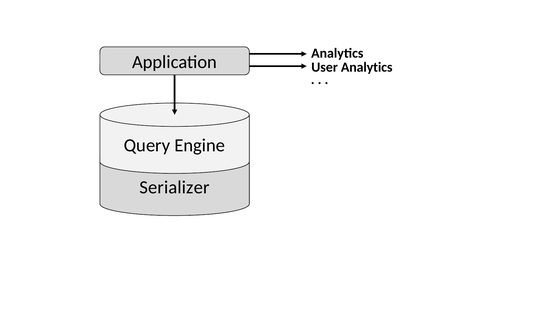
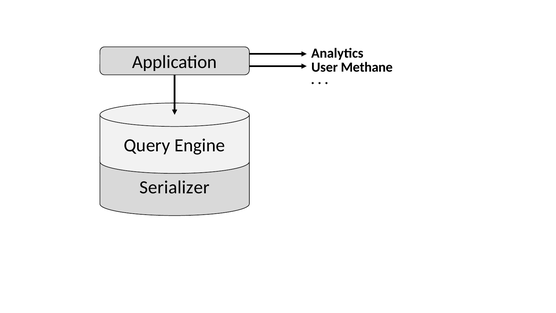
User Analytics: Analytics -> Methane (367, 67)
